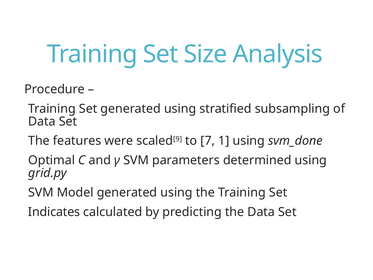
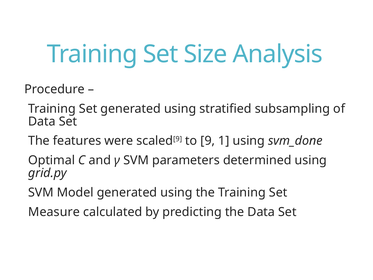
7: 7 -> 9 (208, 141)
Indicates: Indicates -> Measure (54, 212)
